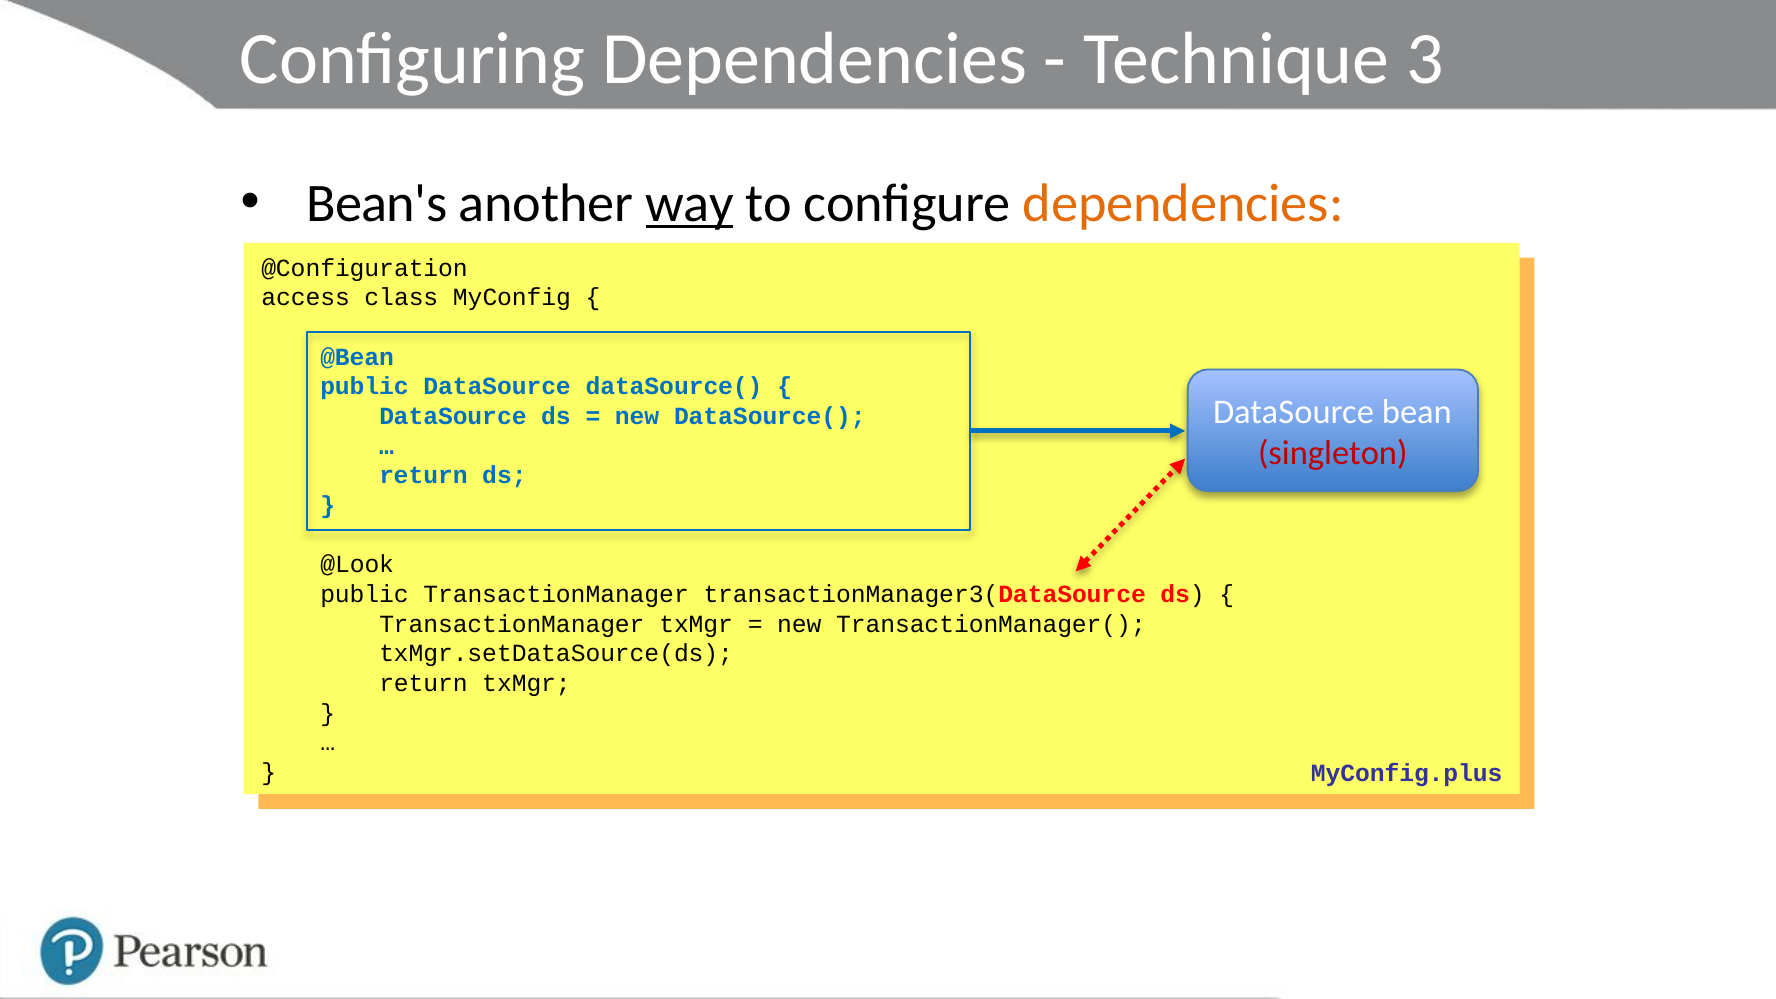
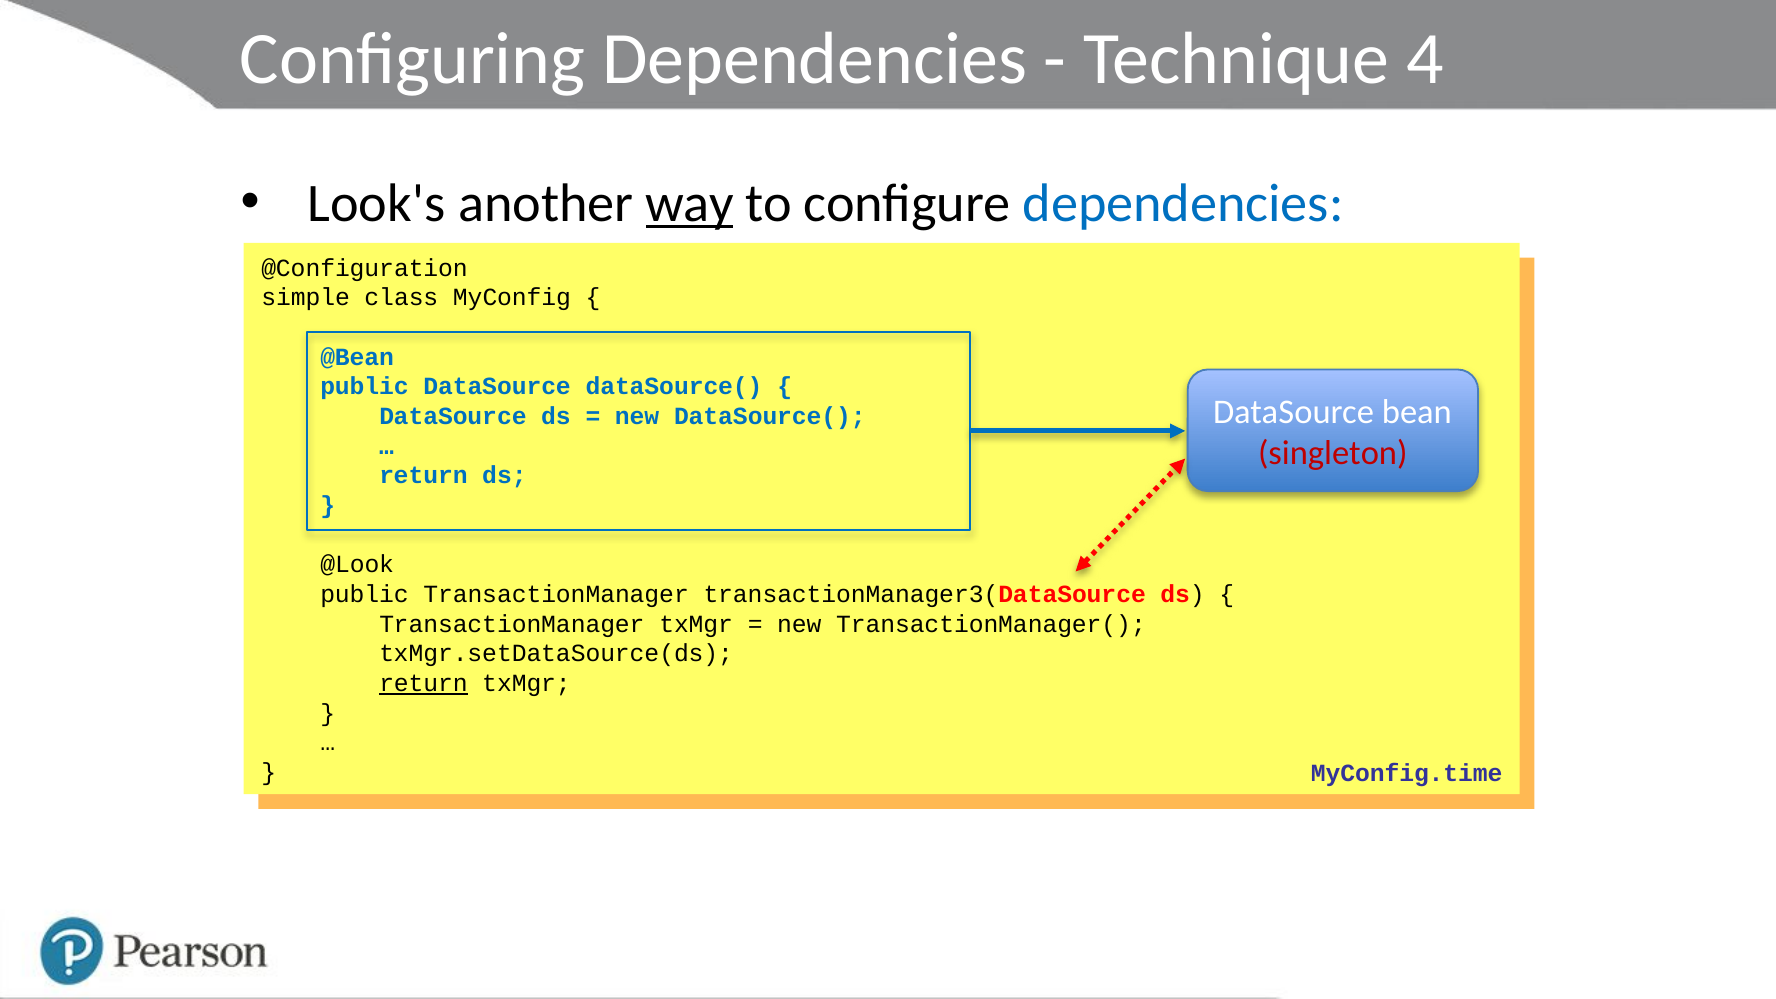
3: 3 -> 4 (1425, 59)
Bean's: Bean's -> Look's (376, 203)
dependencies colour: orange -> blue (1183, 203)
access: access -> simple (306, 298)
return underline: none -> present (424, 683)
MyConfig.plus: MyConfig.plus -> MyConfig.time (1407, 774)
